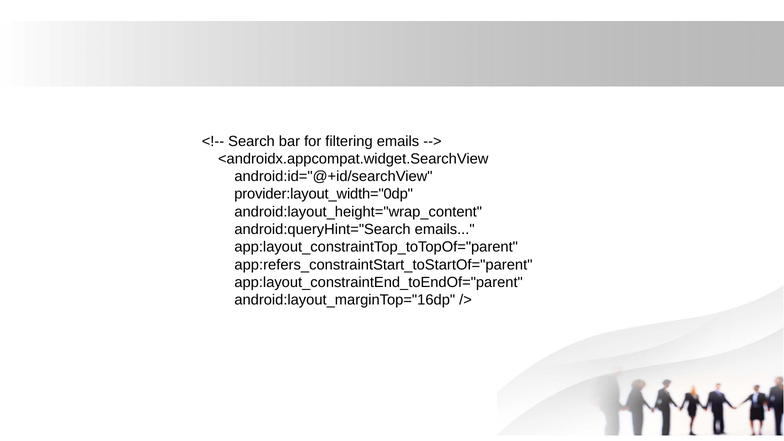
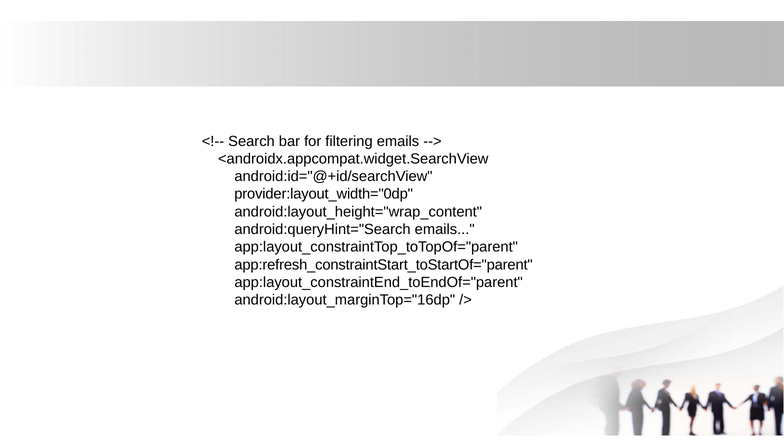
app:refers_constraintStart_toStartOf="parent: app:refers_constraintStart_toStartOf="parent -> app:refresh_constraintStart_toStartOf="parent (384, 265)
